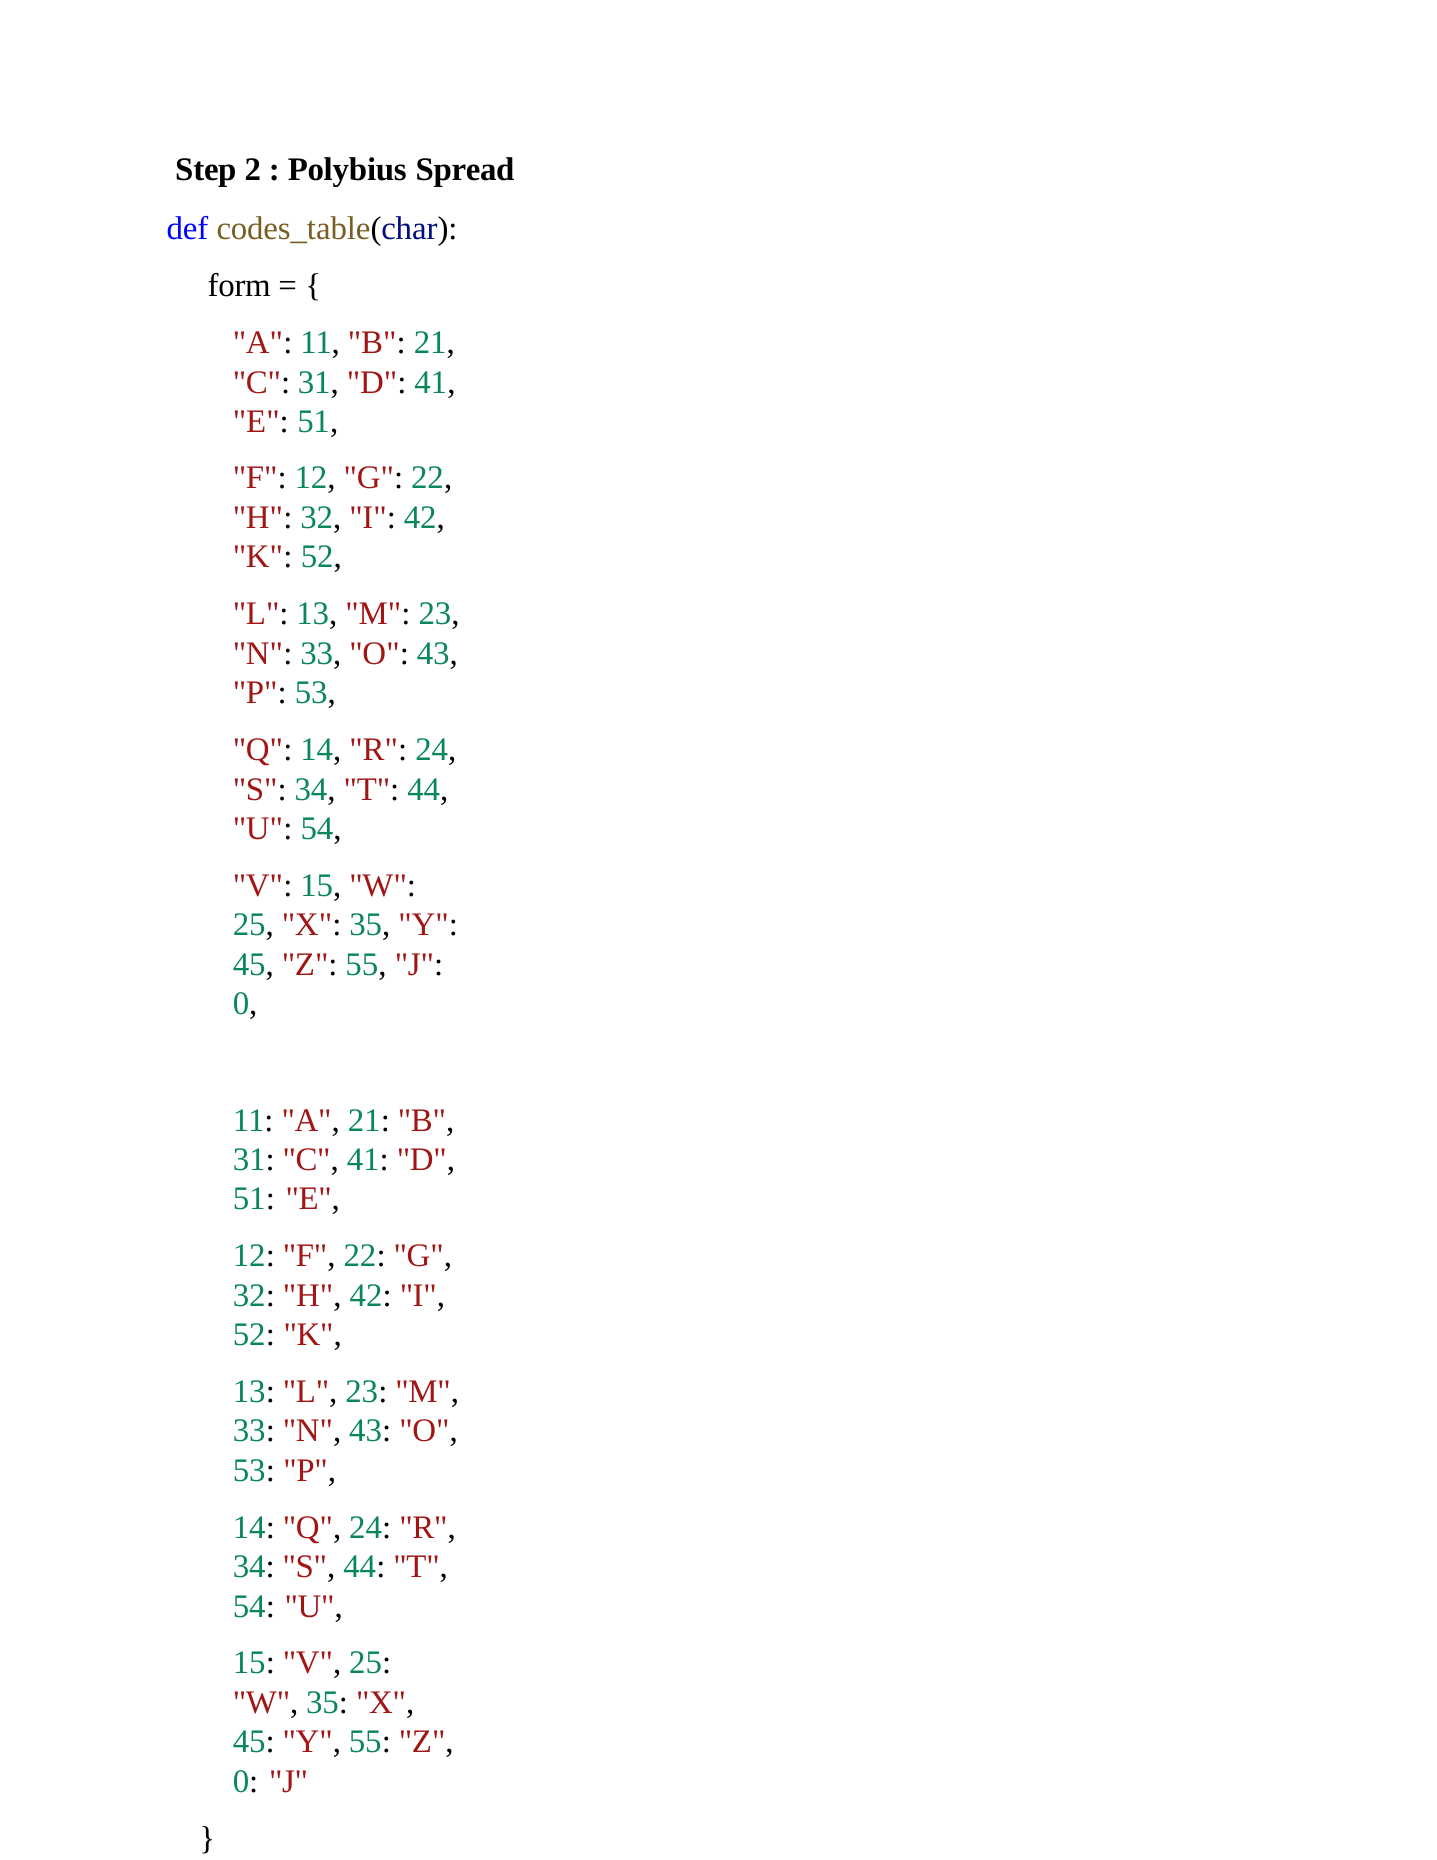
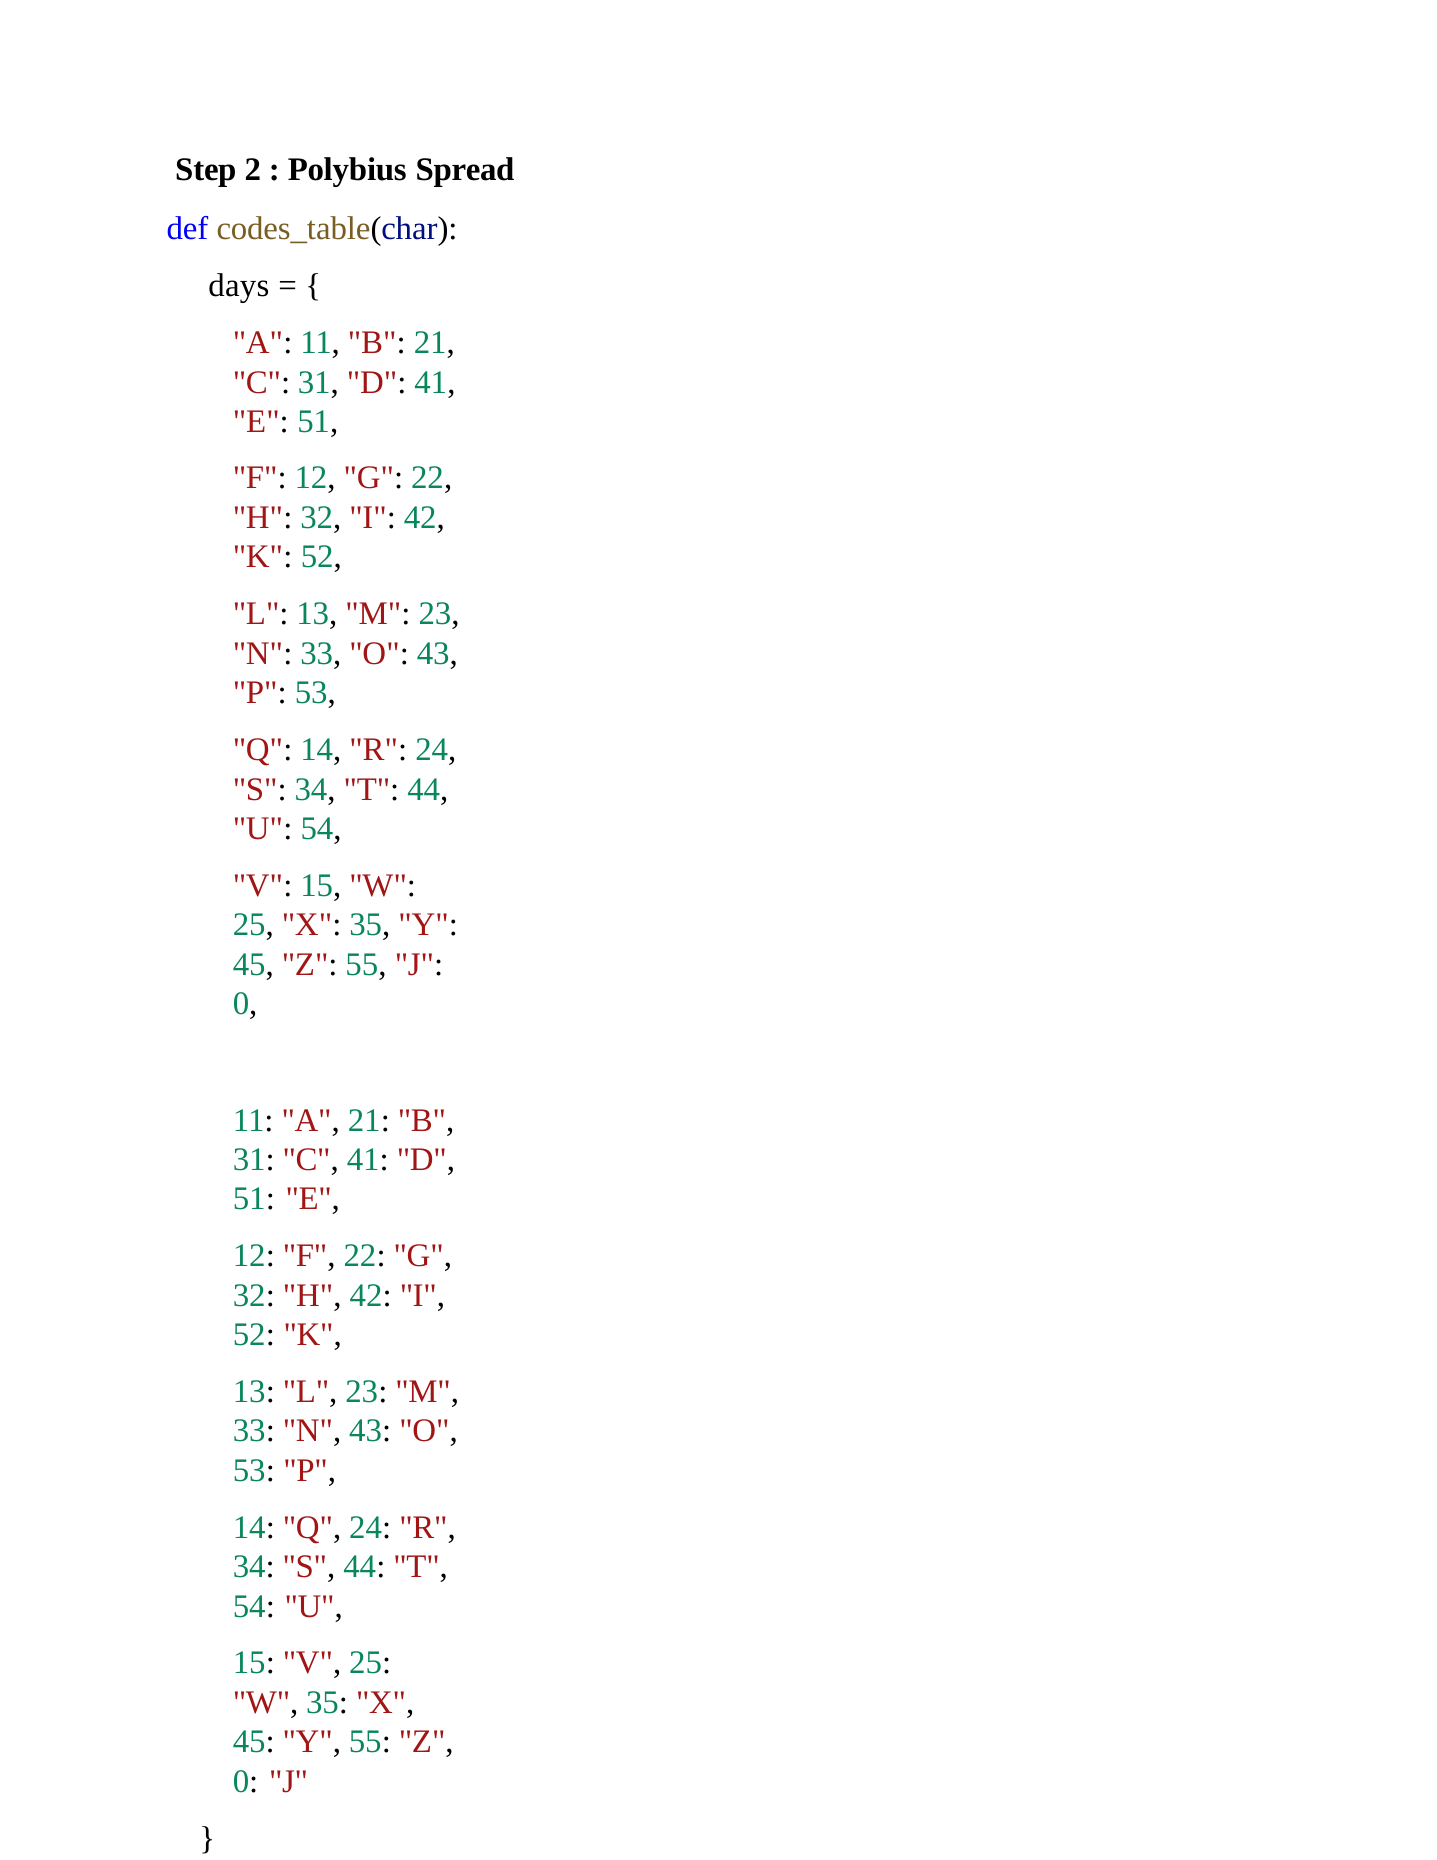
form: form -> days (239, 286)
